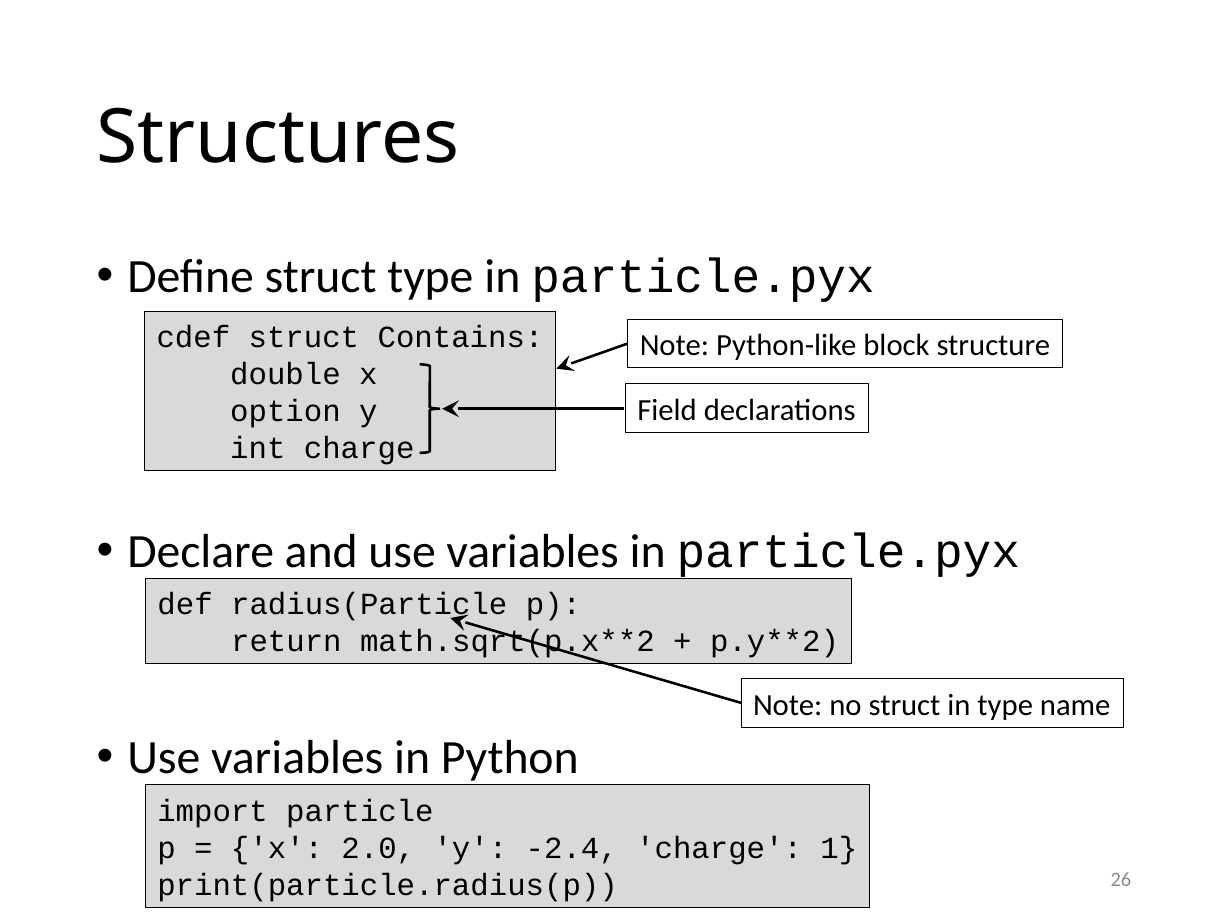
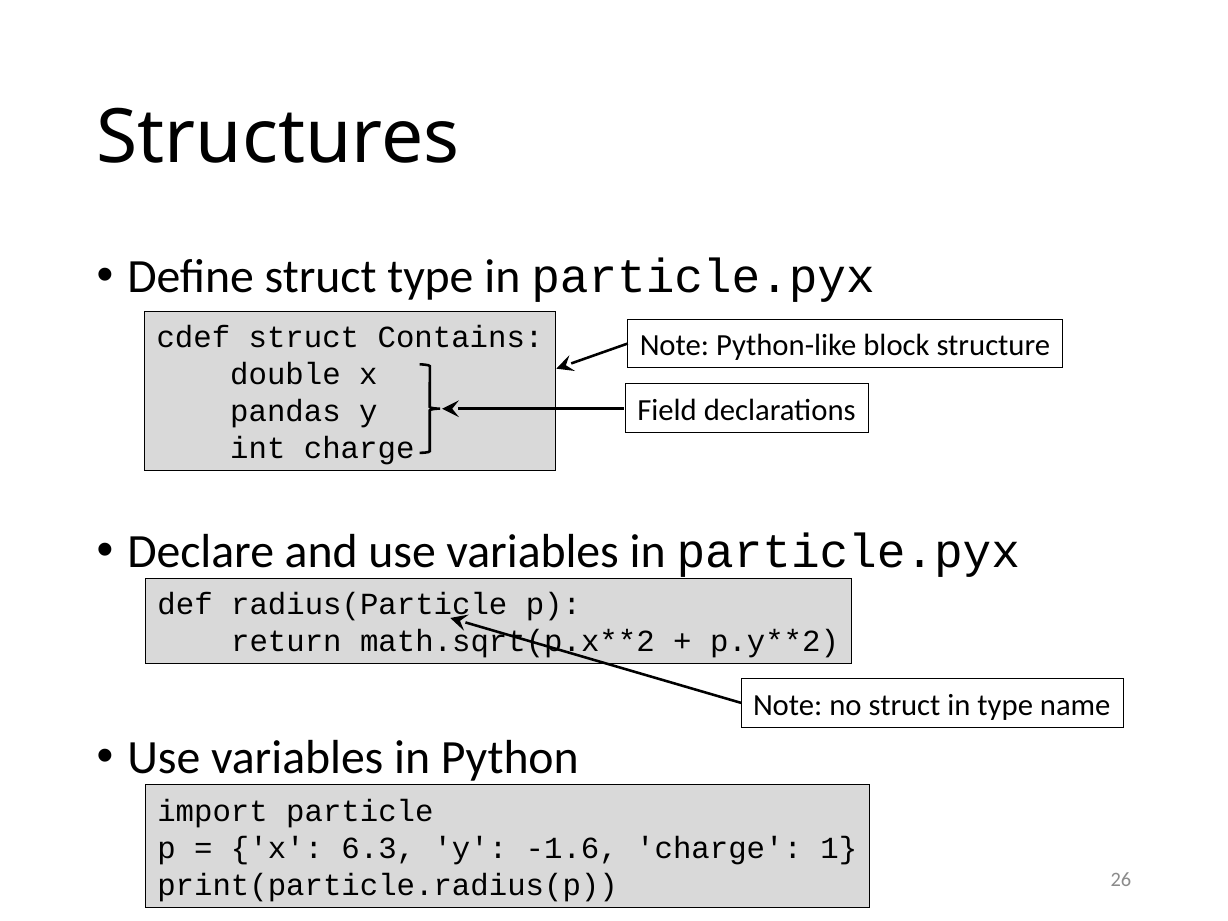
option: option -> pandas (285, 411)
2.0: 2.0 -> 6.3 (378, 848)
-2.4: -2.4 -> -1.6 (572, 848)
